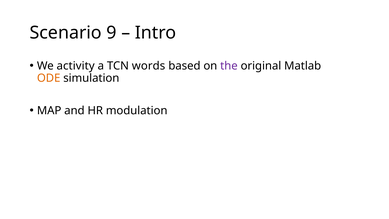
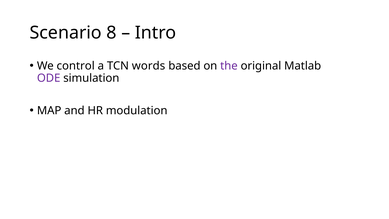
9: 9 -> 8 (112, 33)
activity: activity -> control (76, 66)
ODE colour: orange -> purple (49, 78)
